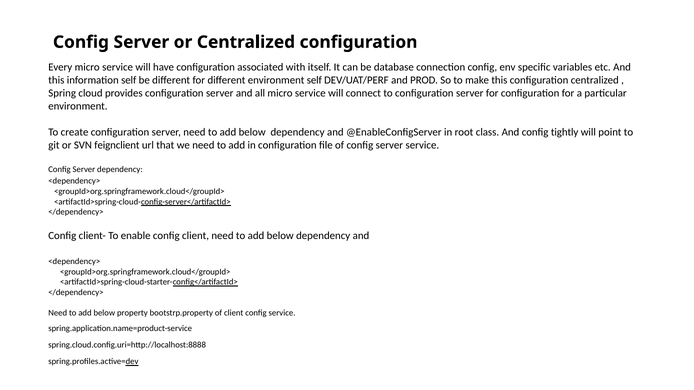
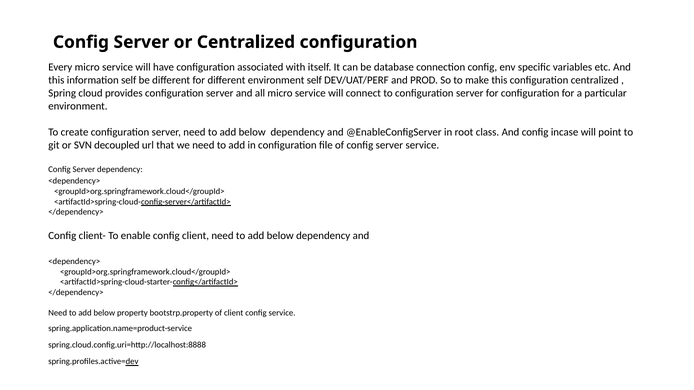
tightly: tightly -> incase (565, 132)
feignclient: feignclient -> decoupled (117, 145)
